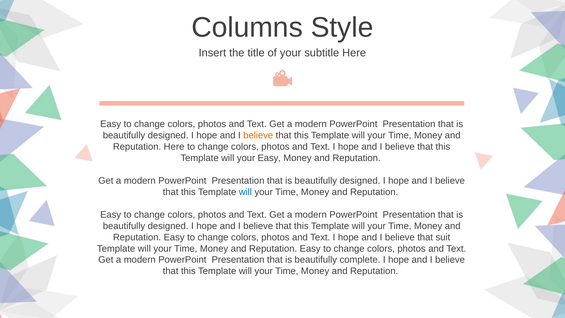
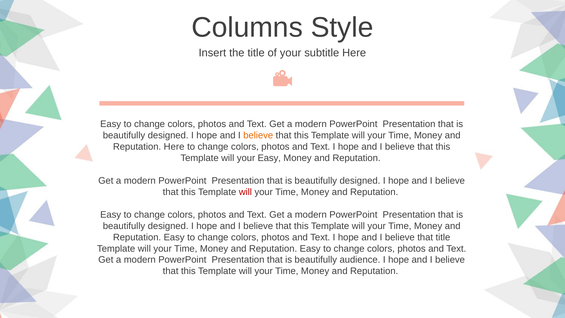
will colour: blue -> red (245, 192)
that suit: suit -> title (443, 237)
complete: complete -> audience (360, 260)
